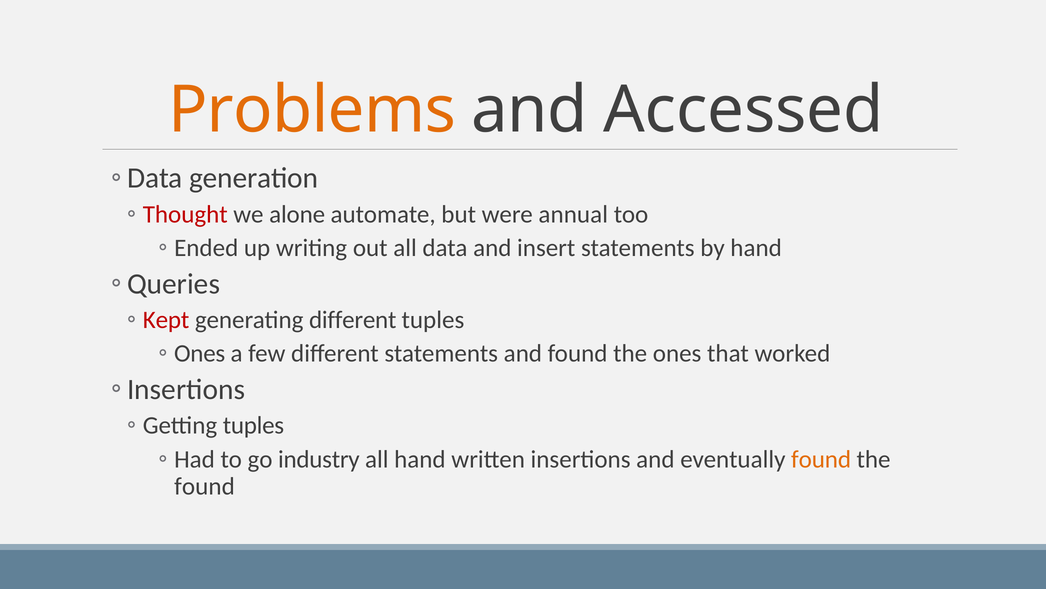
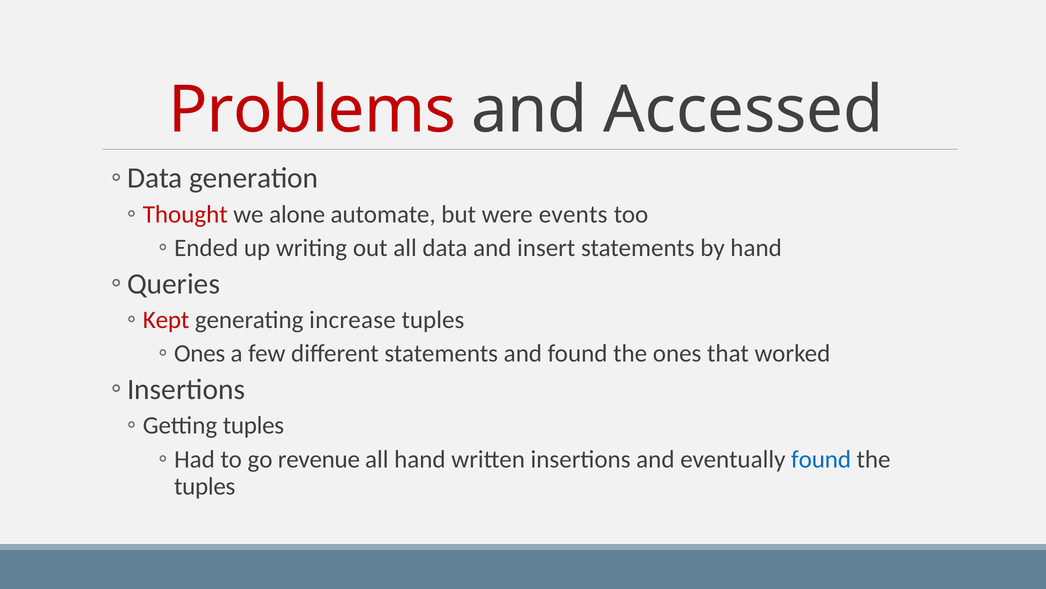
Problems colour: orange -> red (312, 110)
annual: annual -> events (573, 214)
generating different: different -> increase (352, 320)
industry: industry -> revenue (319, 459)
found colour: orange -> blue (821, 459)
found: found -> tuples (205, 486)
